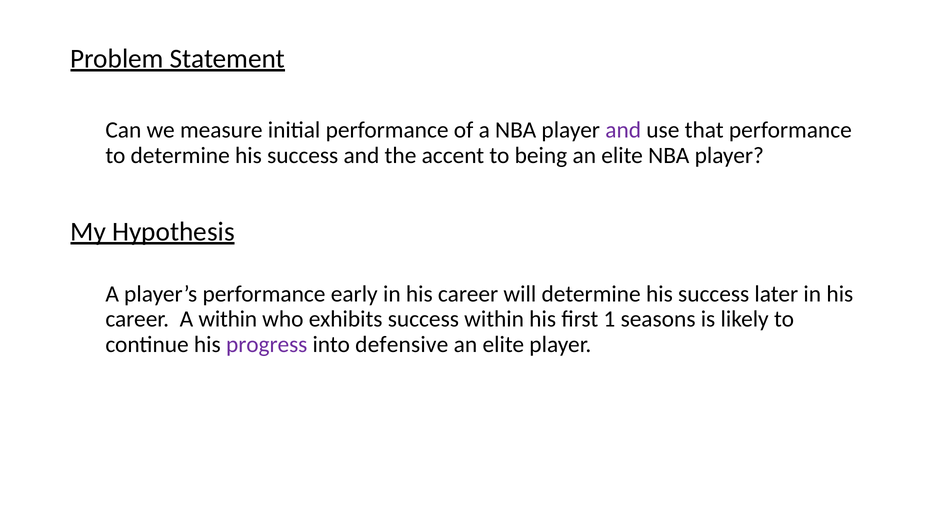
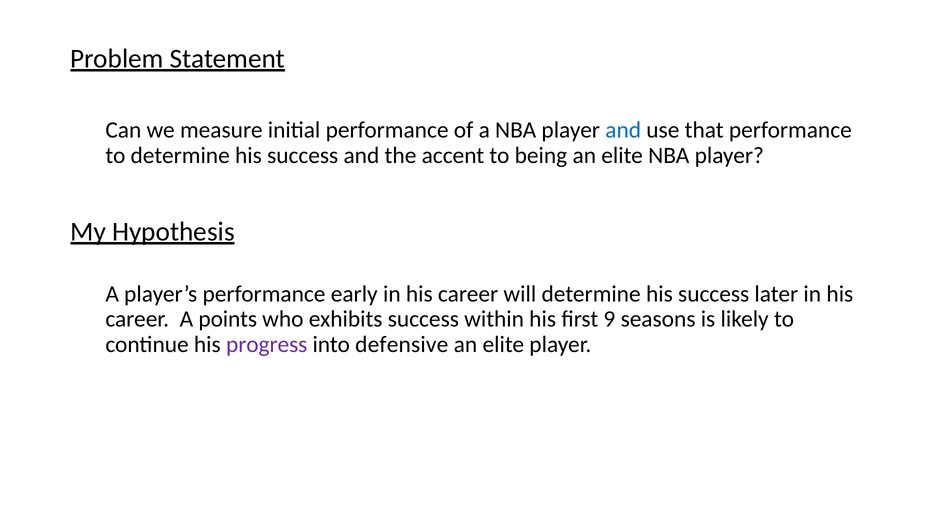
and colour: purple -> blue (623, 130)
A within: within -> points (228, 320)
1: 1 -> 9 (609, 320)
